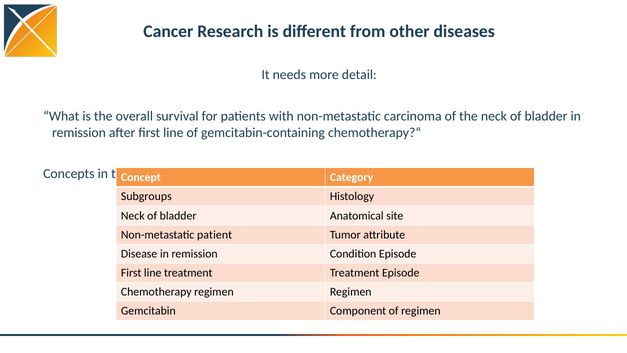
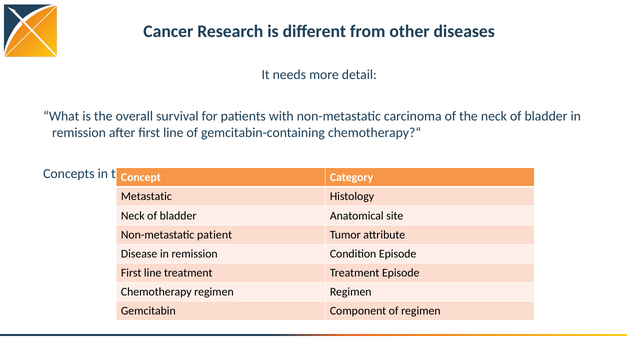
Subgroups: Subgroups -> Metastatic (146, 196)
